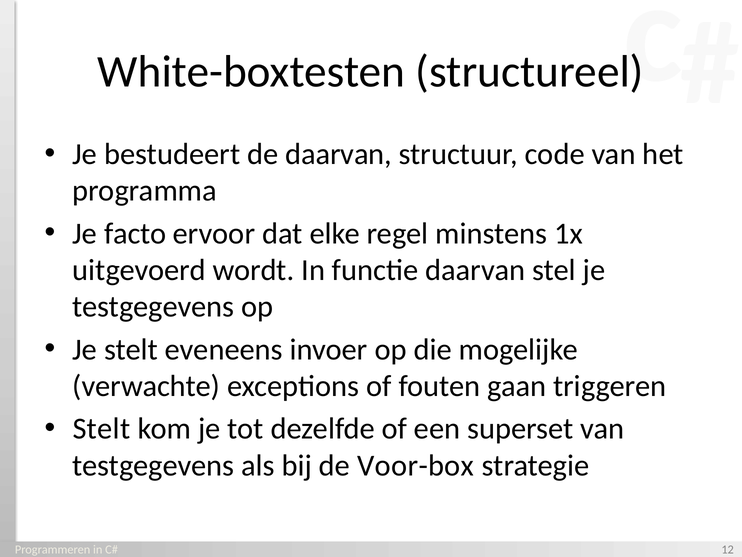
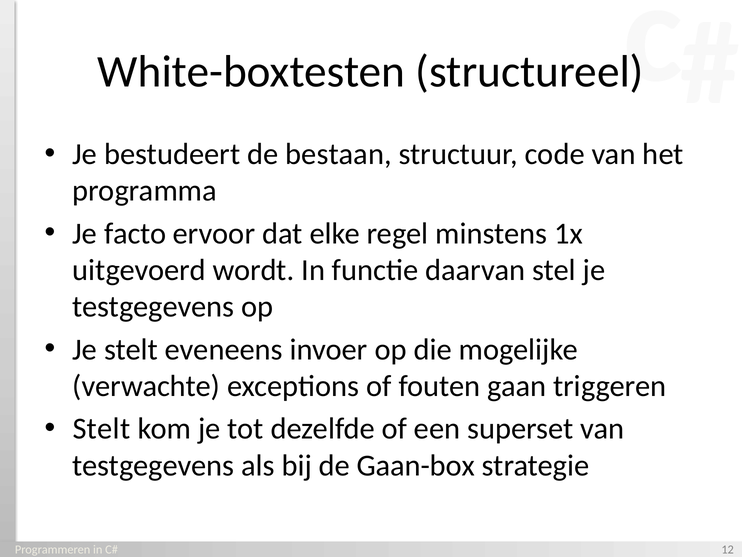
de daarvan: daarvan -> bestaan (338, 154)
Voor-box: Voor-box -> Gaan-box (416, 465)
